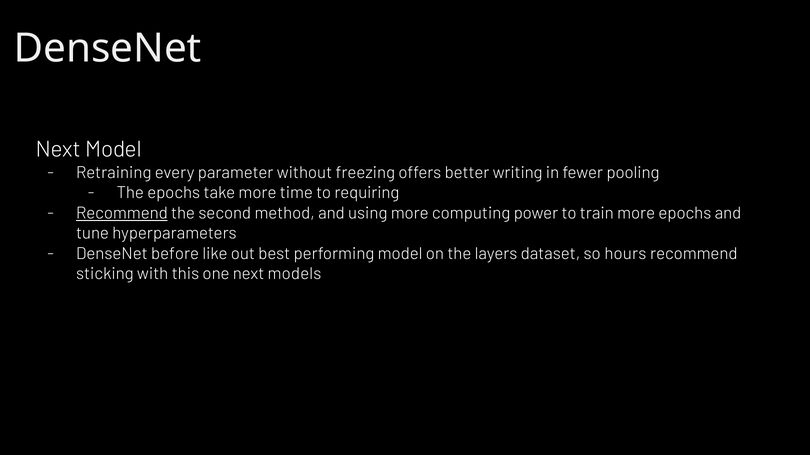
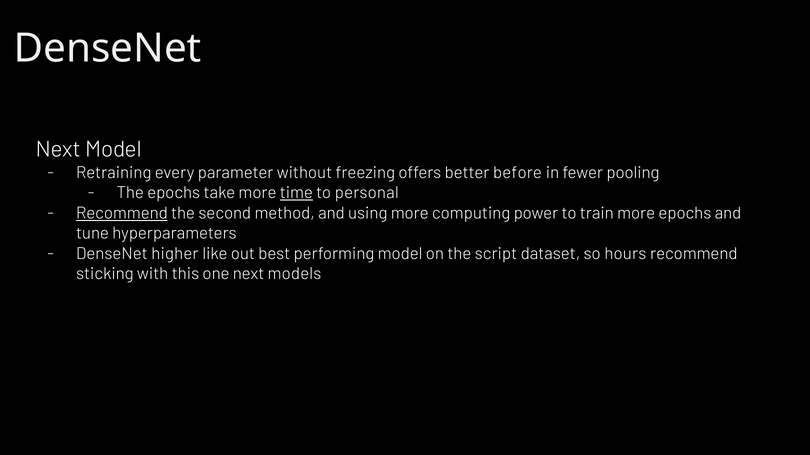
writing: writing -> before (517, 173)
time underline: none -> present (296, 193)
requiring: requiring -> personal (367, 193)
before: before -> higher (175, 254)
layers: layers -> script (496, 254)
